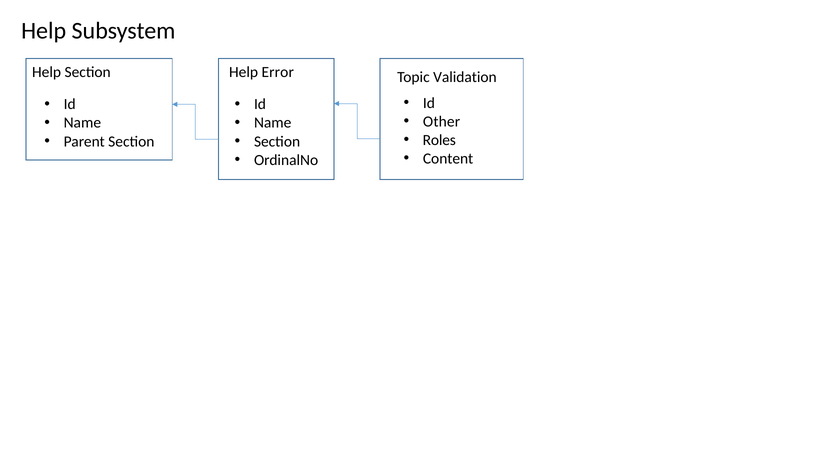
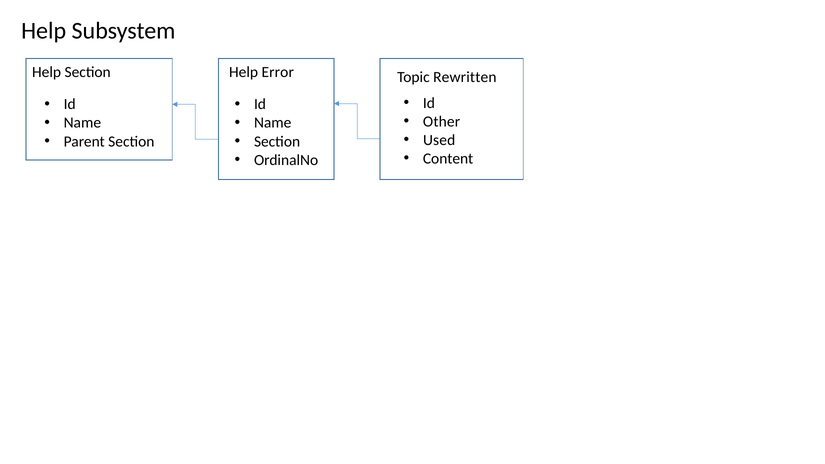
Validation: Validation -> Rewritten (465, 77)
Roles: Roles -> Used (439, 140)
